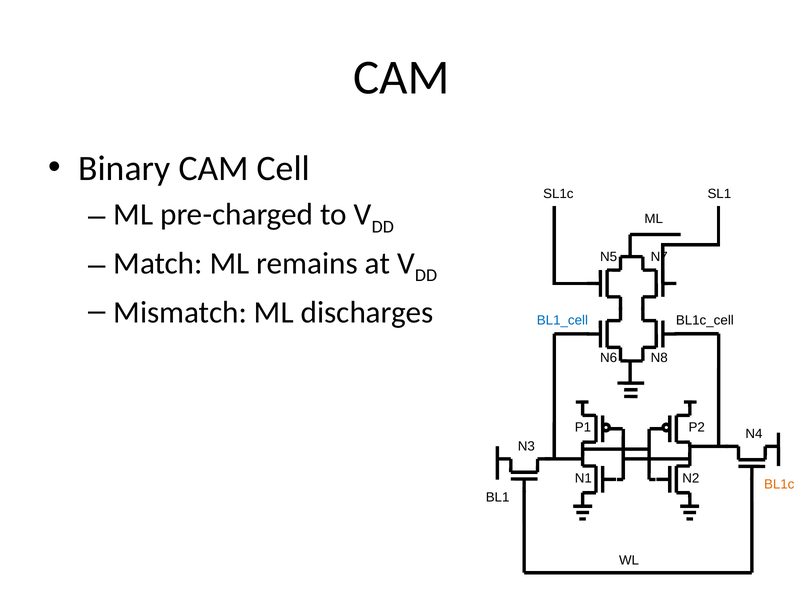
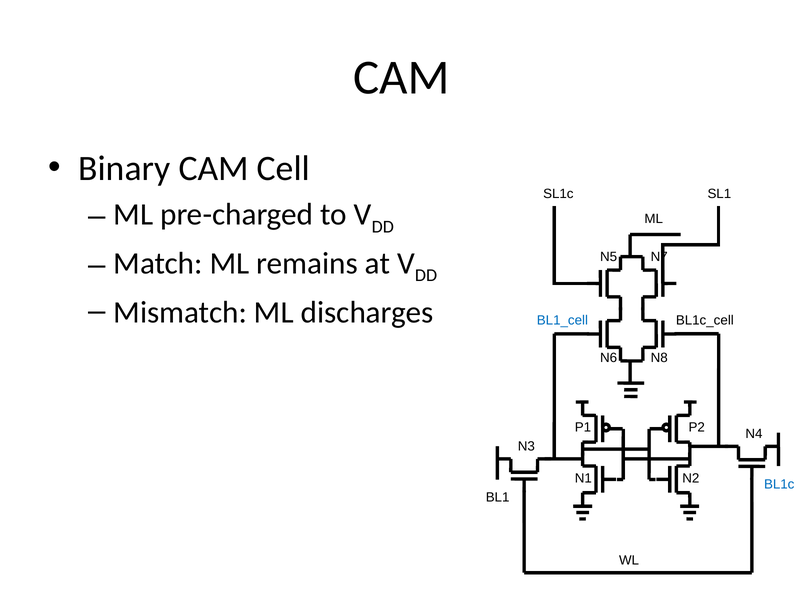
BL1c colour: orange -> blue (779, 485)
